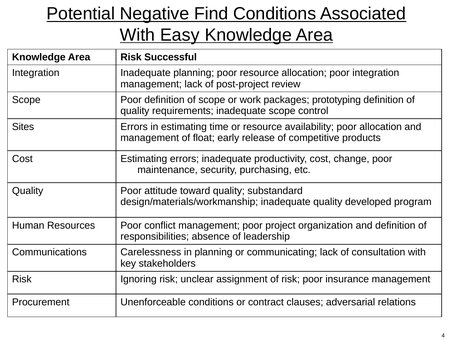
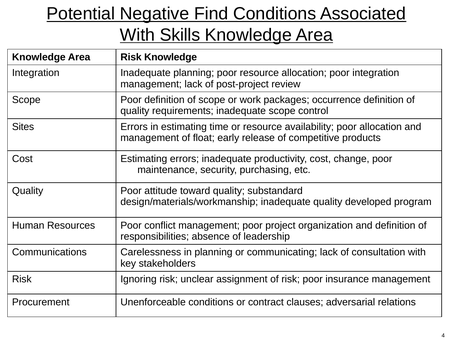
Easy: Easy -> Skills (180, 35)
Risk Successful: Successful -> Knowledge (171, 57)
prototyping: prototyping -> occurrence (336, 100)
